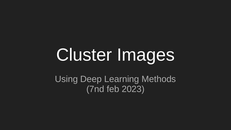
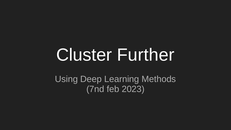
Images: Images -> Further (146, 55)
